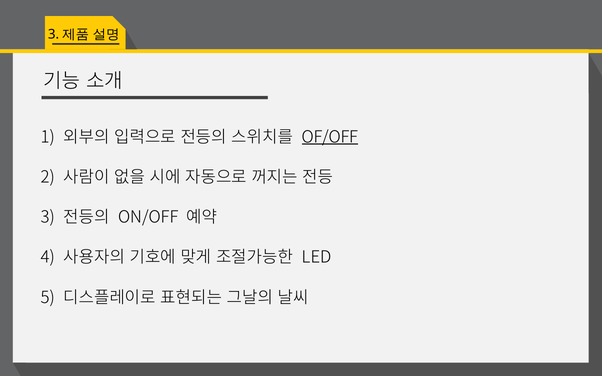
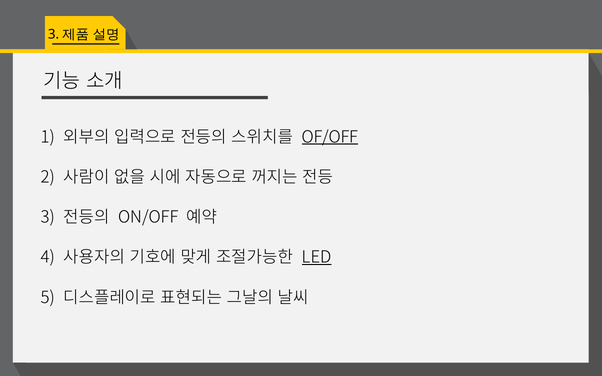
LED underline: none -> present (317, 258)
